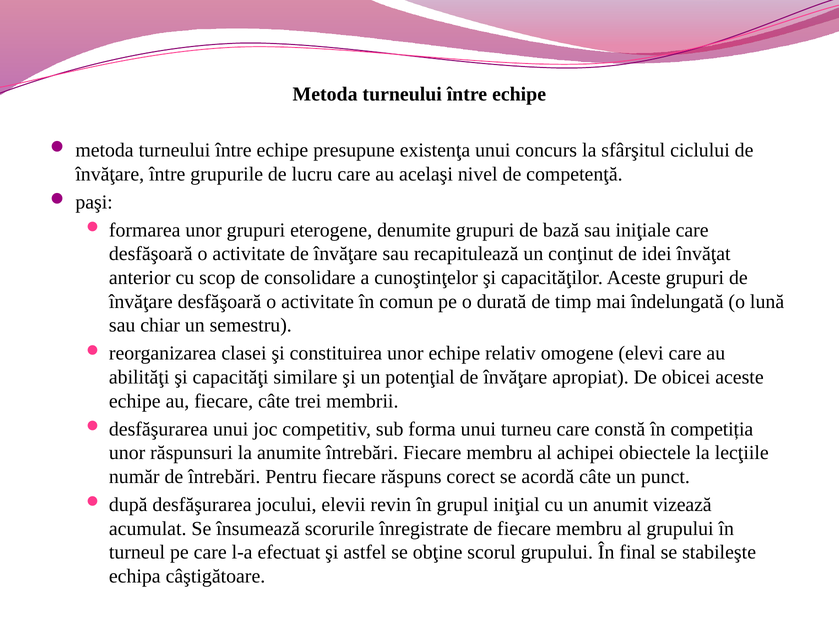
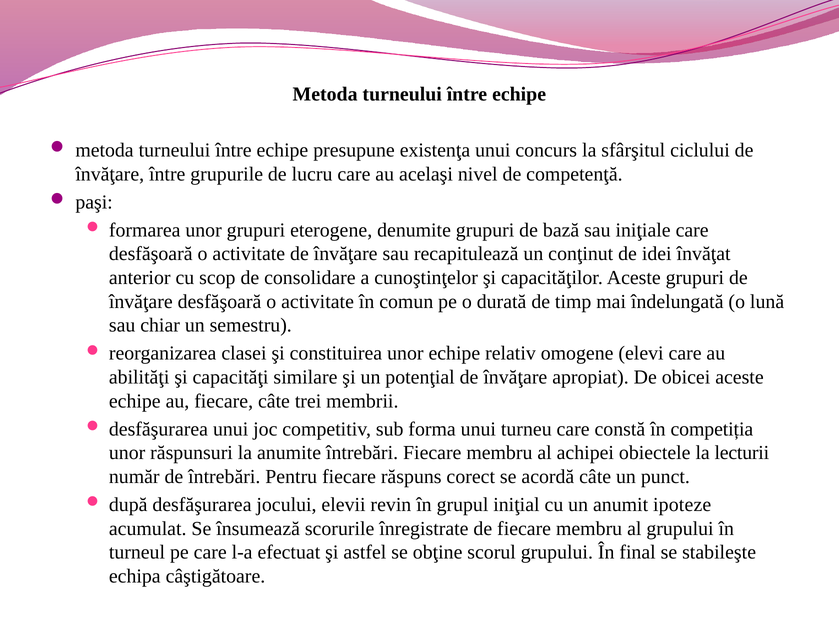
lecţiile: lecţiile -> lecturii (742, 452)
vizează: vizează -> ipoteze (682, 504)
